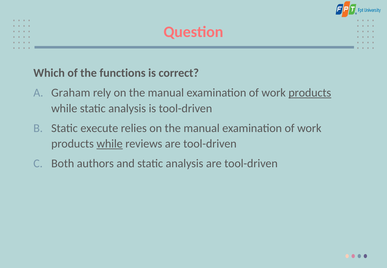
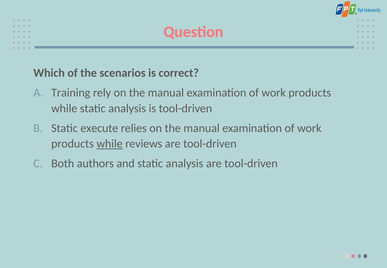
functions: functions -> scenarios (123, 73)
Graham: Graham -> Training (71, 93)
products underline: present -> none (310, 93)
